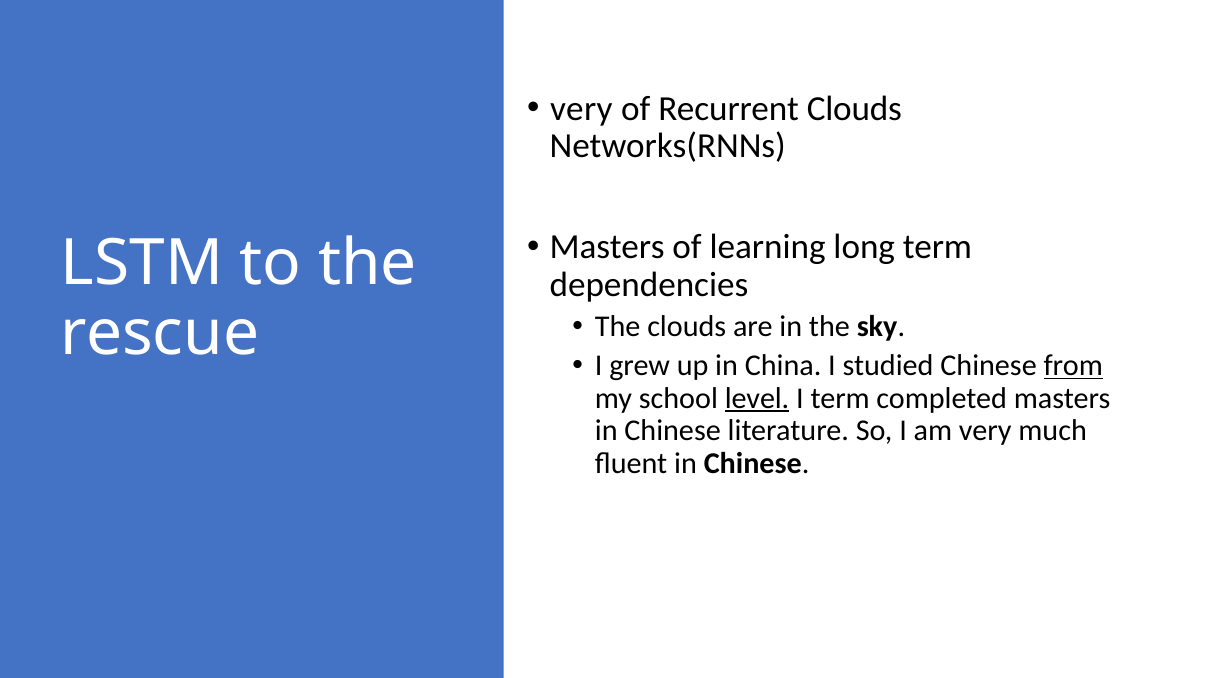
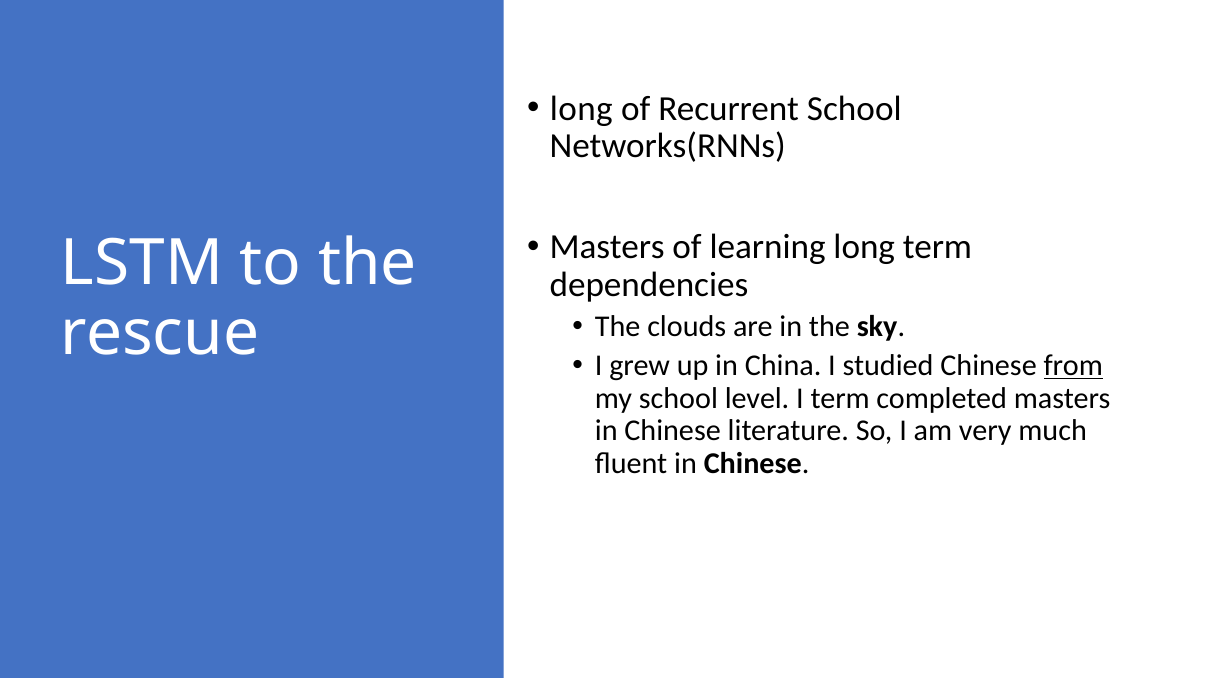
very: very -> long (581, 109)
Recurrent Clouds: Clouds -> School (854, 109)
level underline: present -> none (757, 398)
